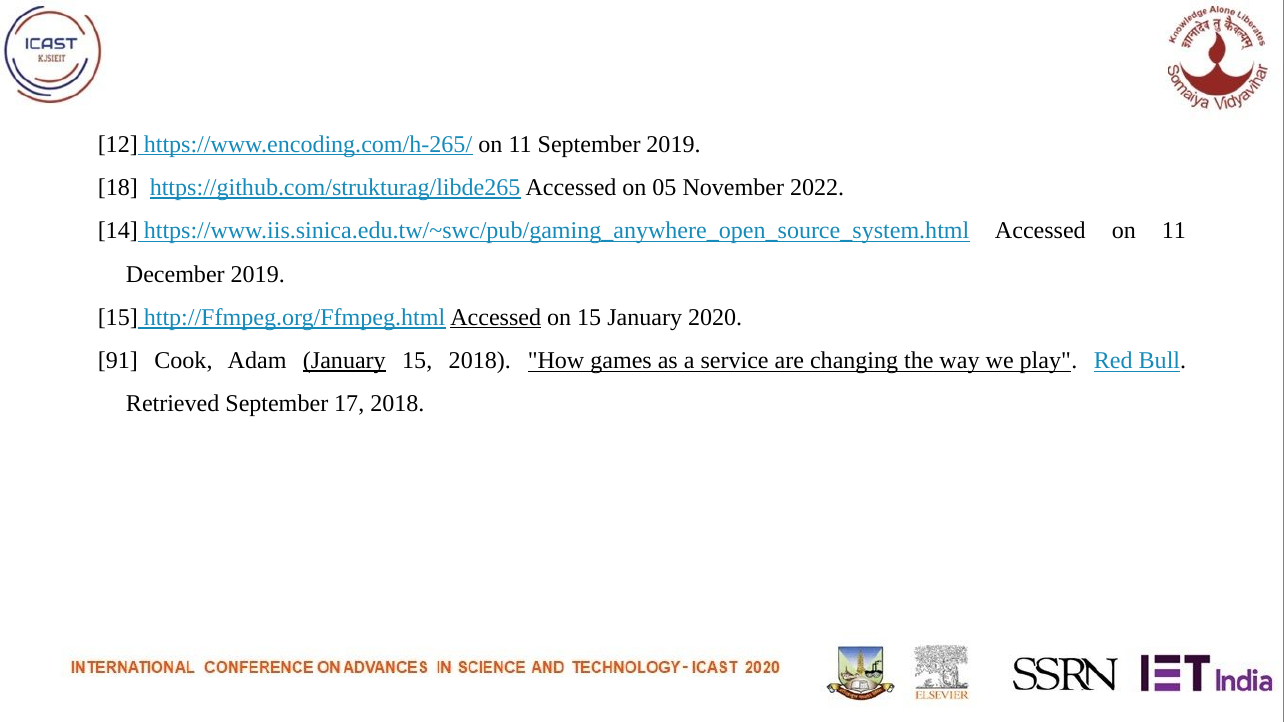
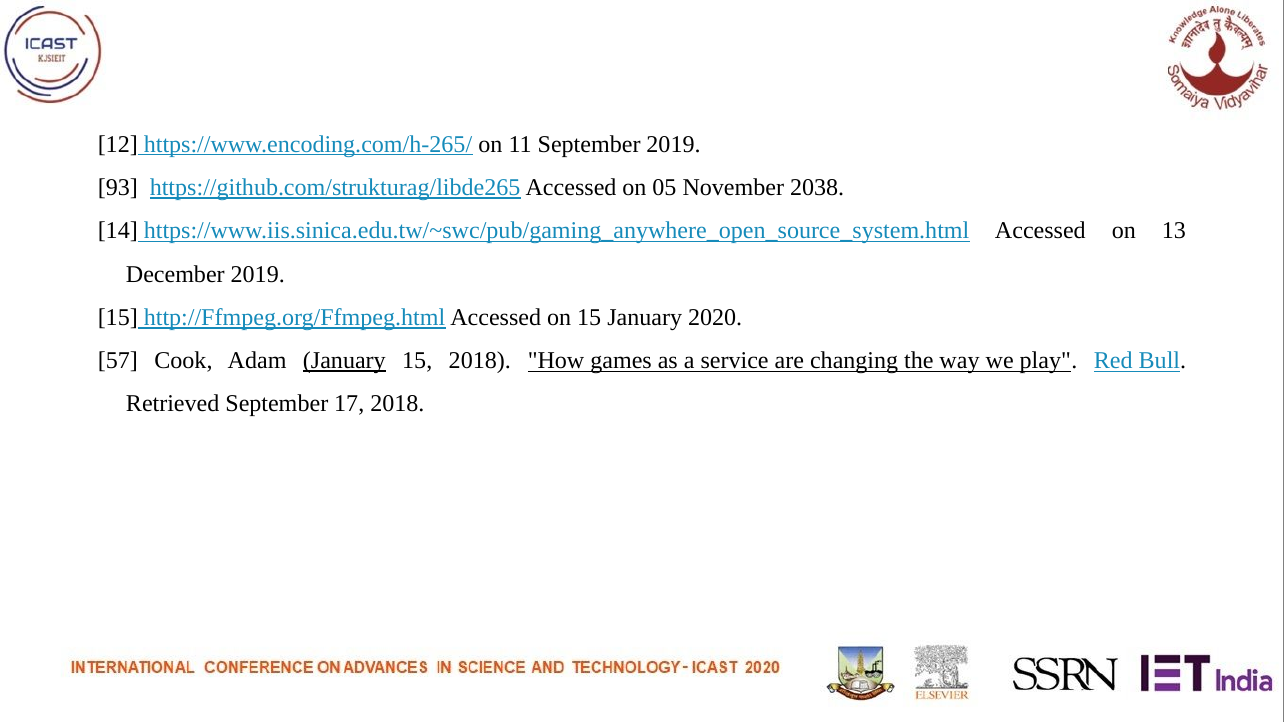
18: 18 -> 93 (118, 187)
2022: 2022 -> 2038 (817, 187)
Accessed on 11: 11 -> 13 (1174, 231)
Accessed underline: present -> none (496, 318)
91: 91 -> 57 (118, 361)
